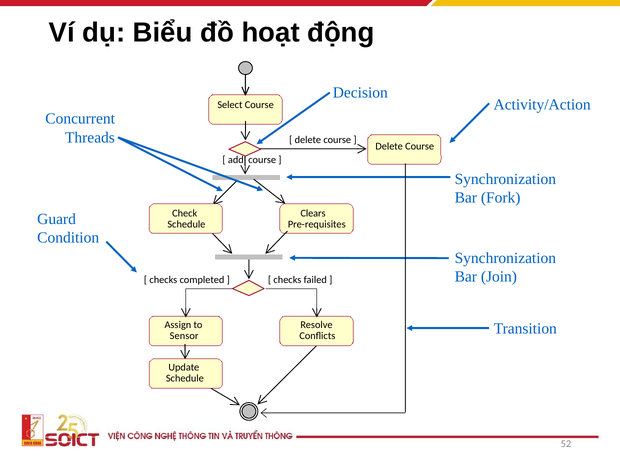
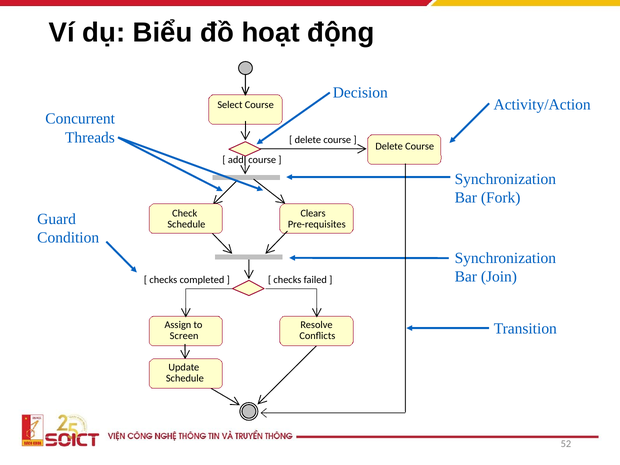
Sensor: Sensor -> Screen (184, 336)
